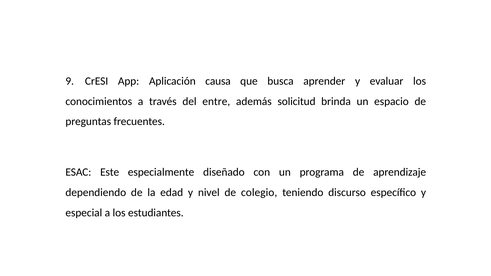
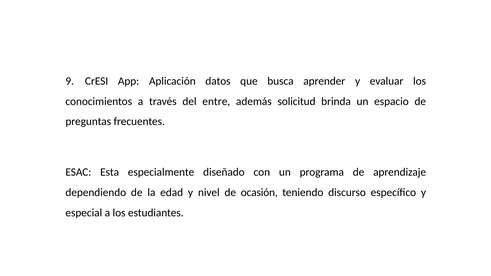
causa: causa -> datos (218, 81)
Este: Este -> Esta (110, 172)
colegio: colegio -> ocasión (259, 193)
